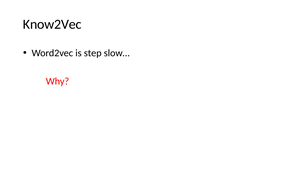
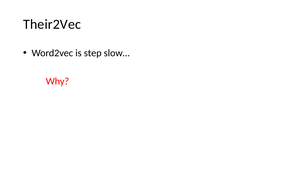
Know2Vec: Know2Vec -> Their2Vec (52, 24)
